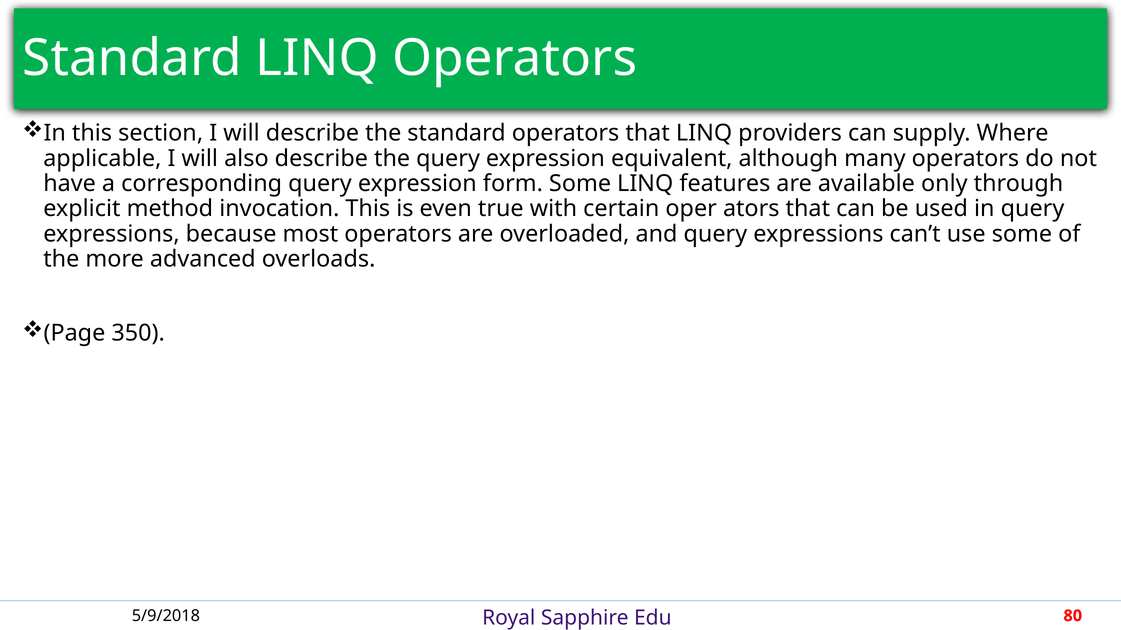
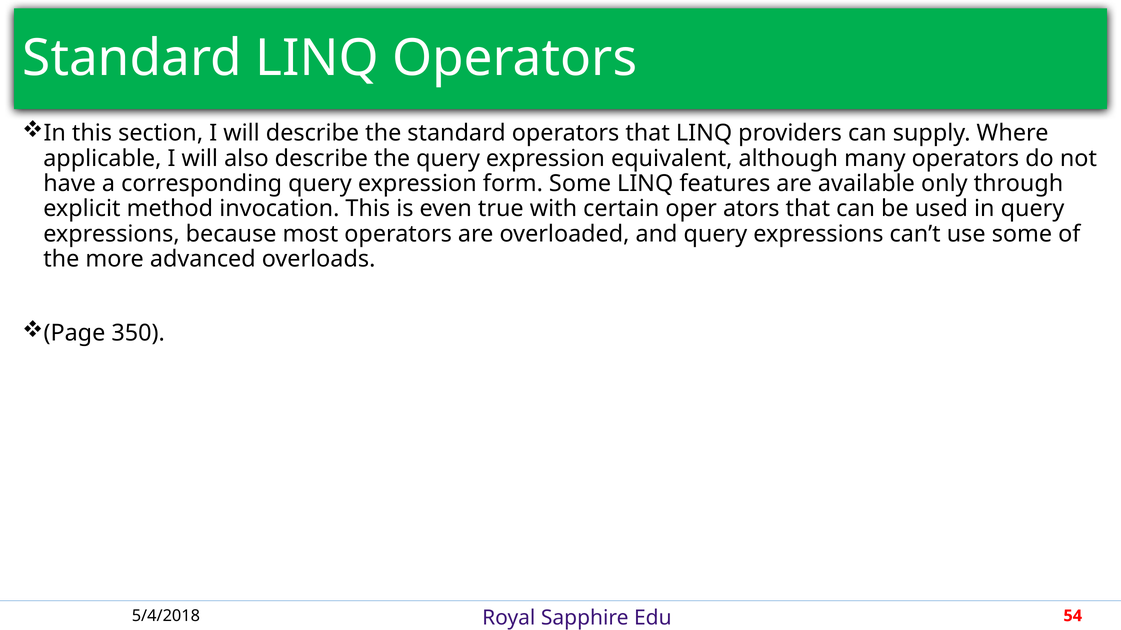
5/9/2018: 5/9/2018 -> 5/4/2018 (166, 616)
80: 80 -> 54 (1073, 616)
